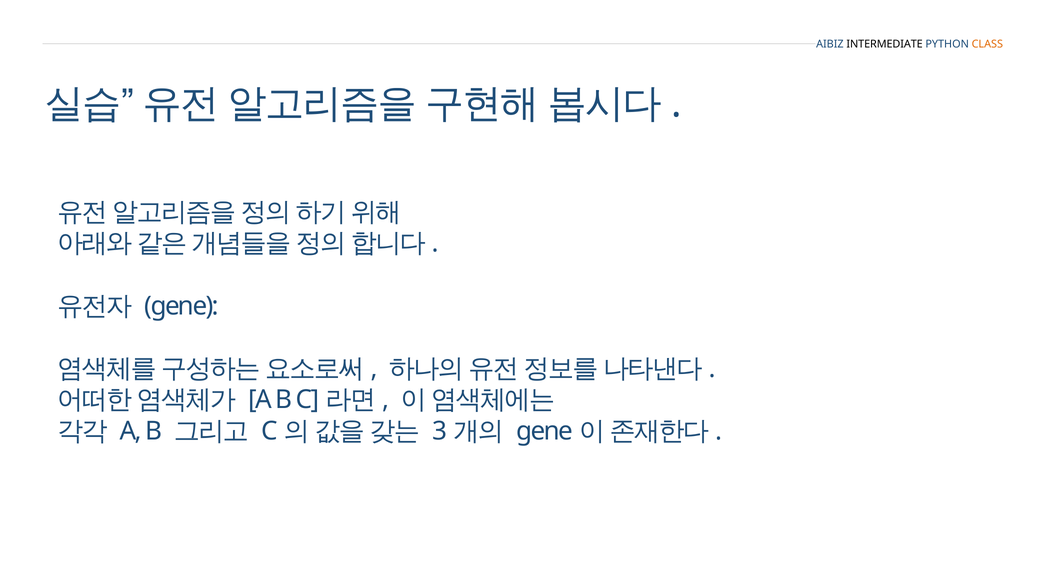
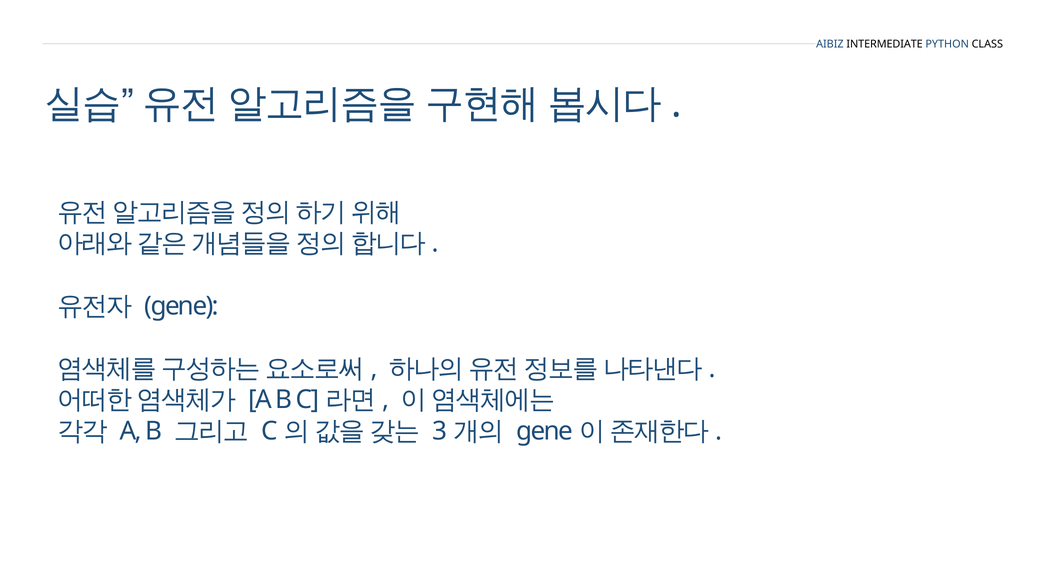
CLASS colour: orange -> black (987, 44)
